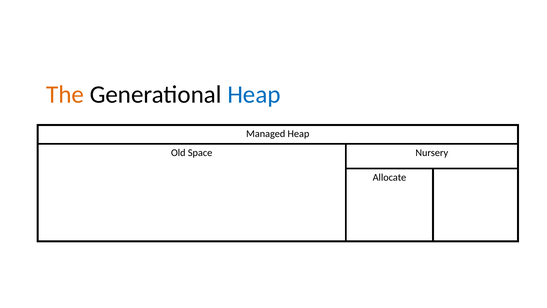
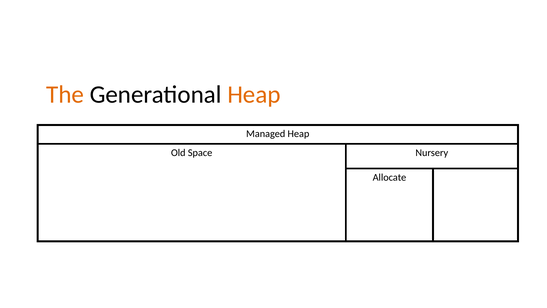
Heap colour: blue -> orange (254, 95)
